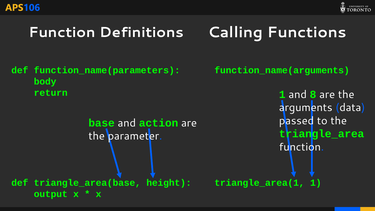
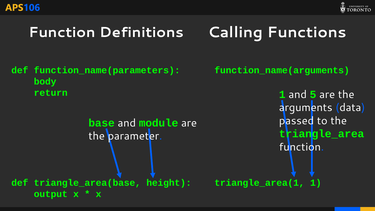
8: 8 -> 5 (313, 94)
action: action -> module (159, 123)
